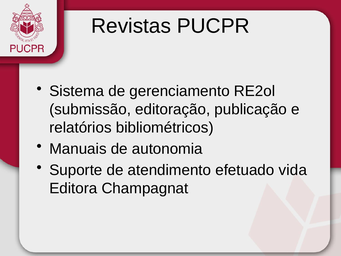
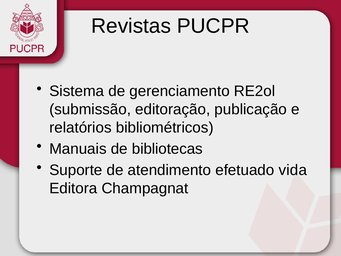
autonomia: autonomia -> bibliotecas (167, 149)
